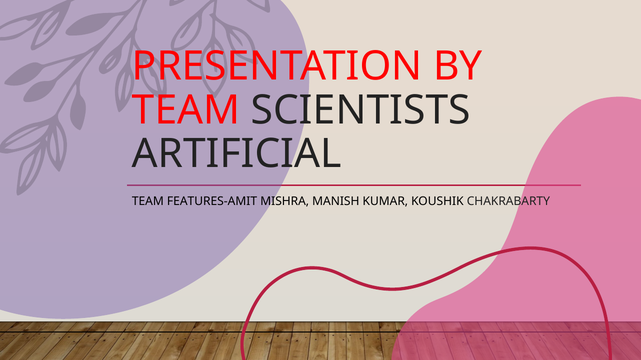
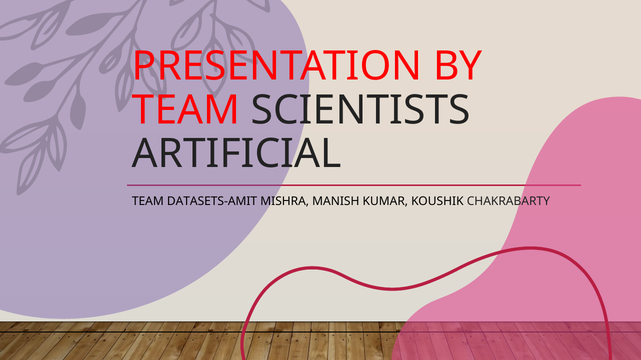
FEATURES-AMIT: FEATURES-AMIT -> DATASETS-AMIT (212, 201)
